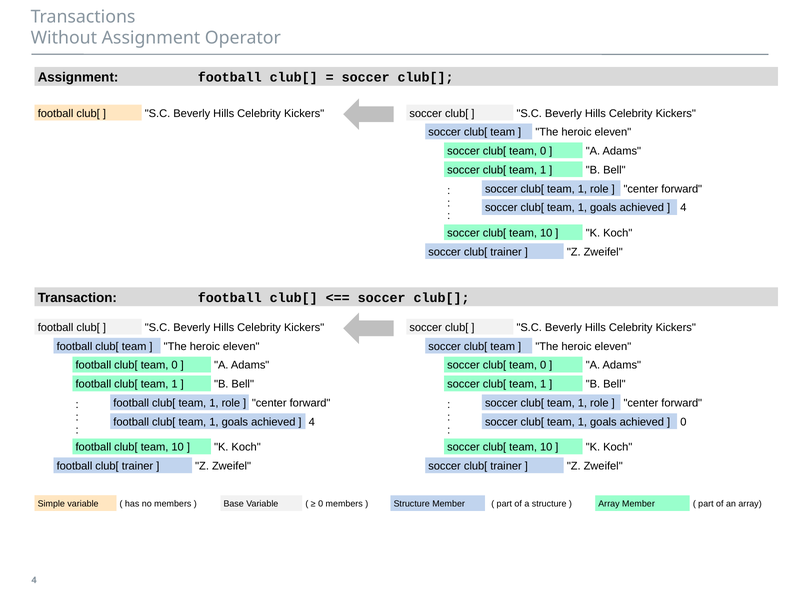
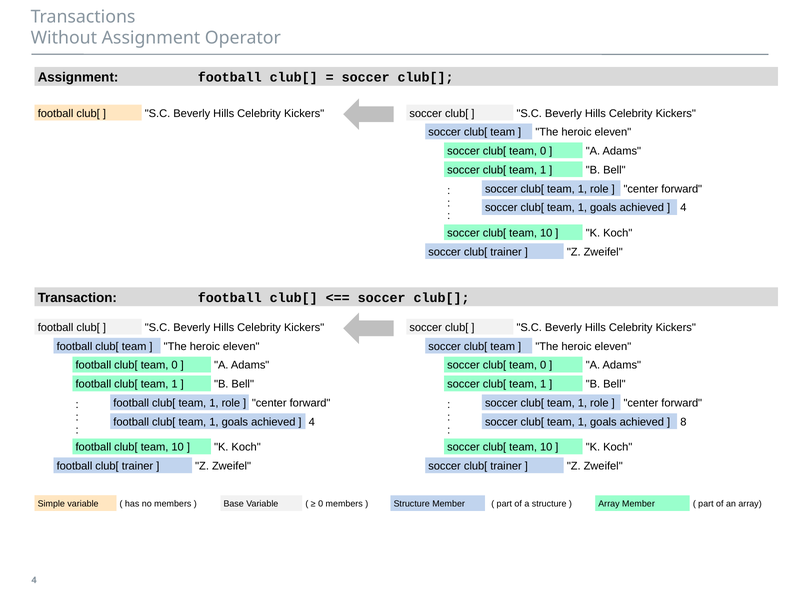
0: 0 -> 8 (683, 422)
